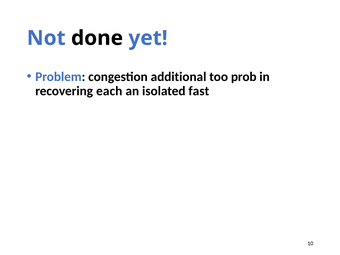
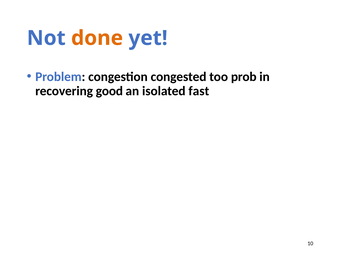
done colour: black -> orange (97, 38)
additional: additional -> congested (179, 77)
each: each -> good (109, 91)
